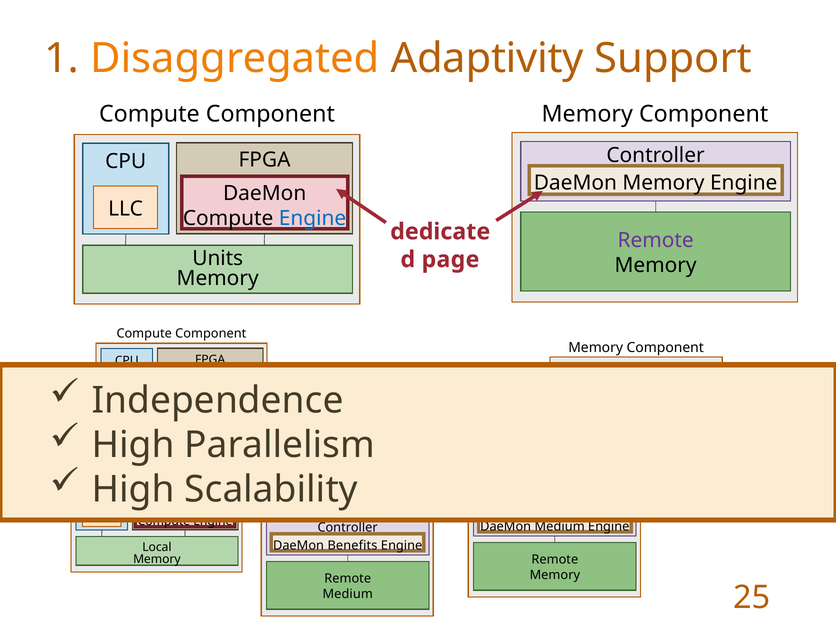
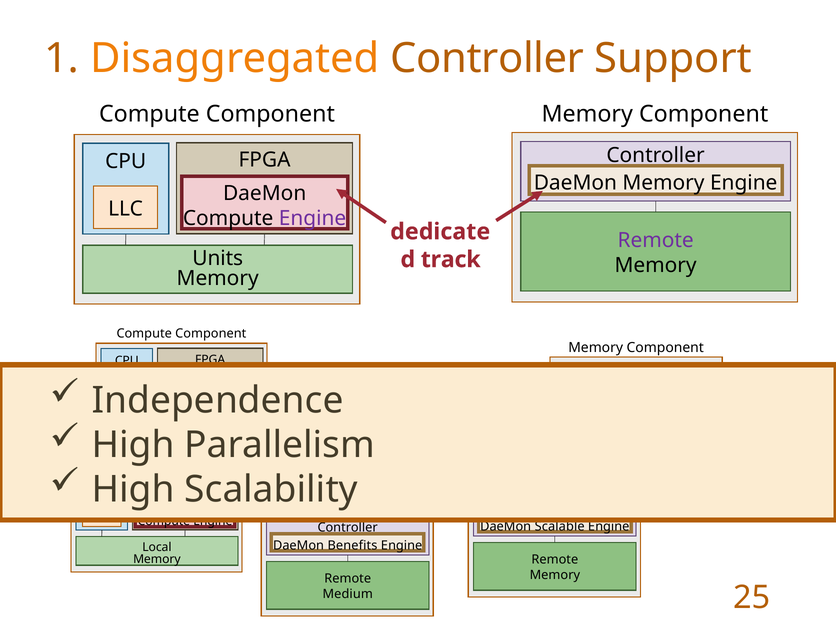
Disaggregated Adaptivity: Adaptivity -> Controller (487, 59)
Engine colour: blue -> purple (313, 219)
page: page -> track (451, 260)
DaeMon Medium: Medium -> Scalable (560, 527)
